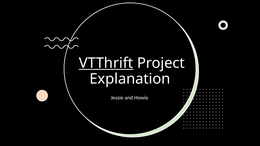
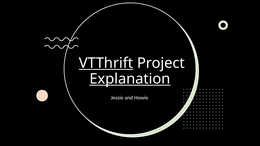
Explanation underline: none -> present (130, 79)
